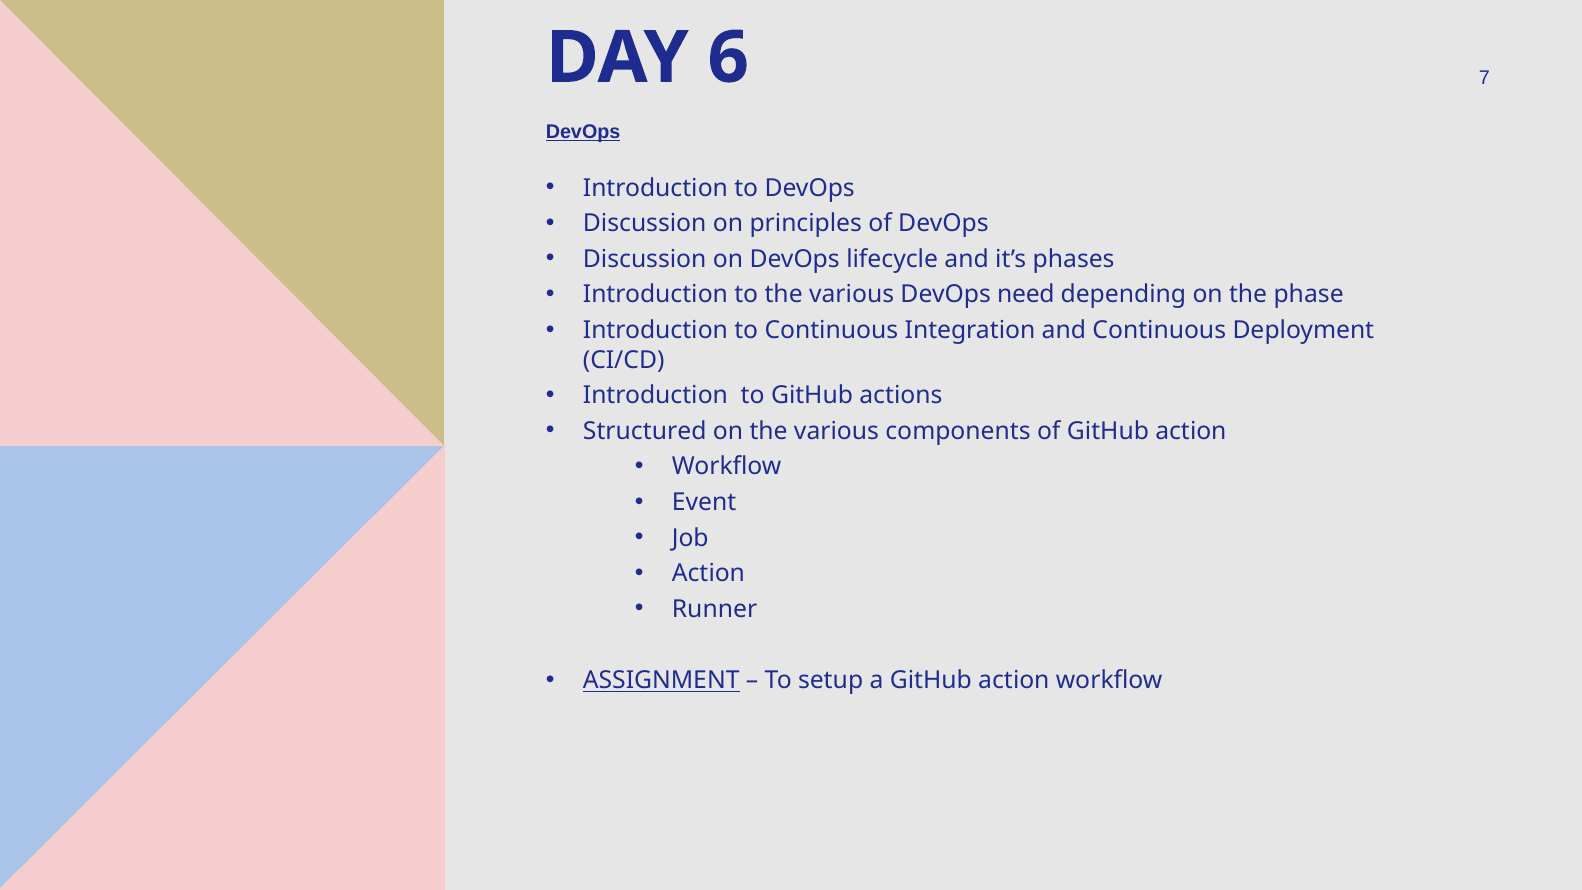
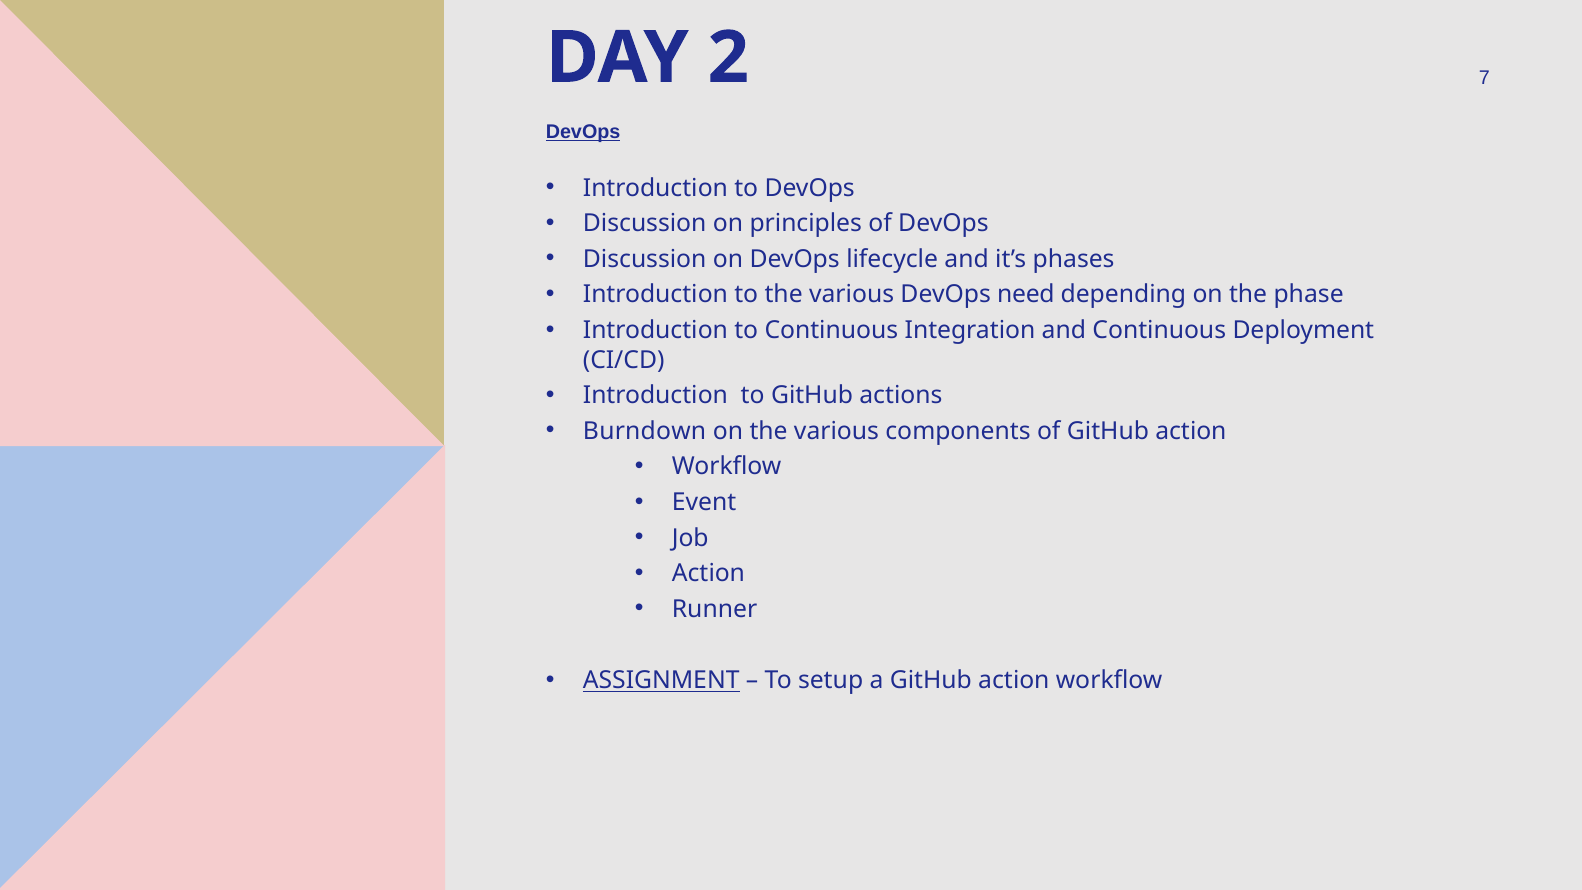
6: 6 -> 2 (728, 58)
Structured: Structured -> Burndown (645, 431)
